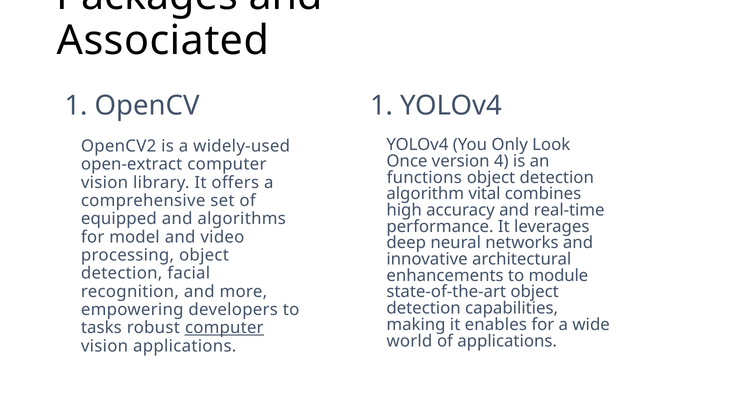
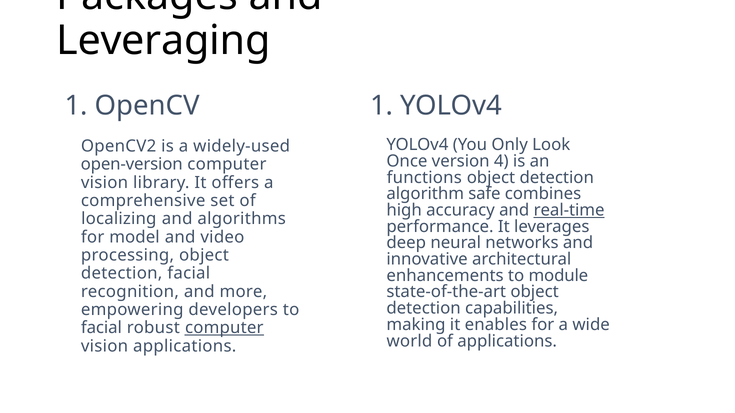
Associated: Associated -> Leveraging (163, 40)
open-extract: open-extract -> open-version (132, 165)
vital: vital -> safe (484, 194)
real-time underline: none -> present (569, 210)
equipped: equipped -> localizing (119, 219)
tasks: tasks -> facial (101, 328)
